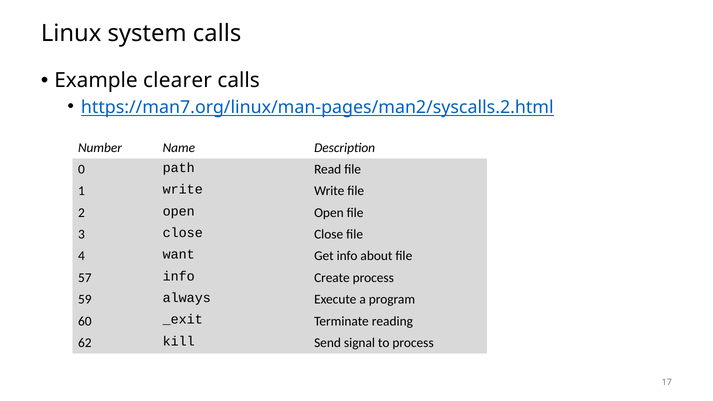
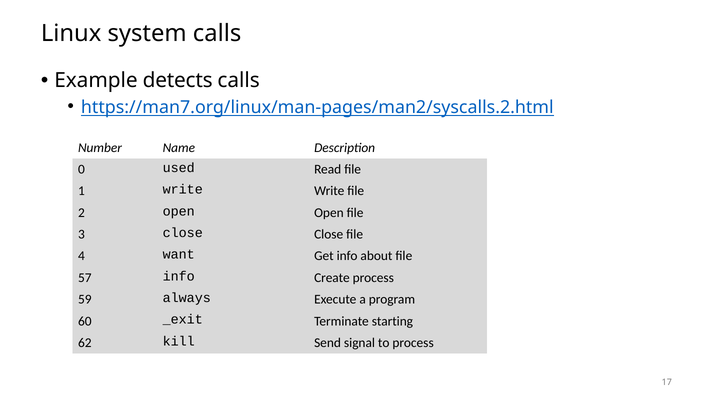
clearer: clearer -> detects (178, 81)
path: path -> used (179, 168)
reading: reading -> starting (392, 321)
